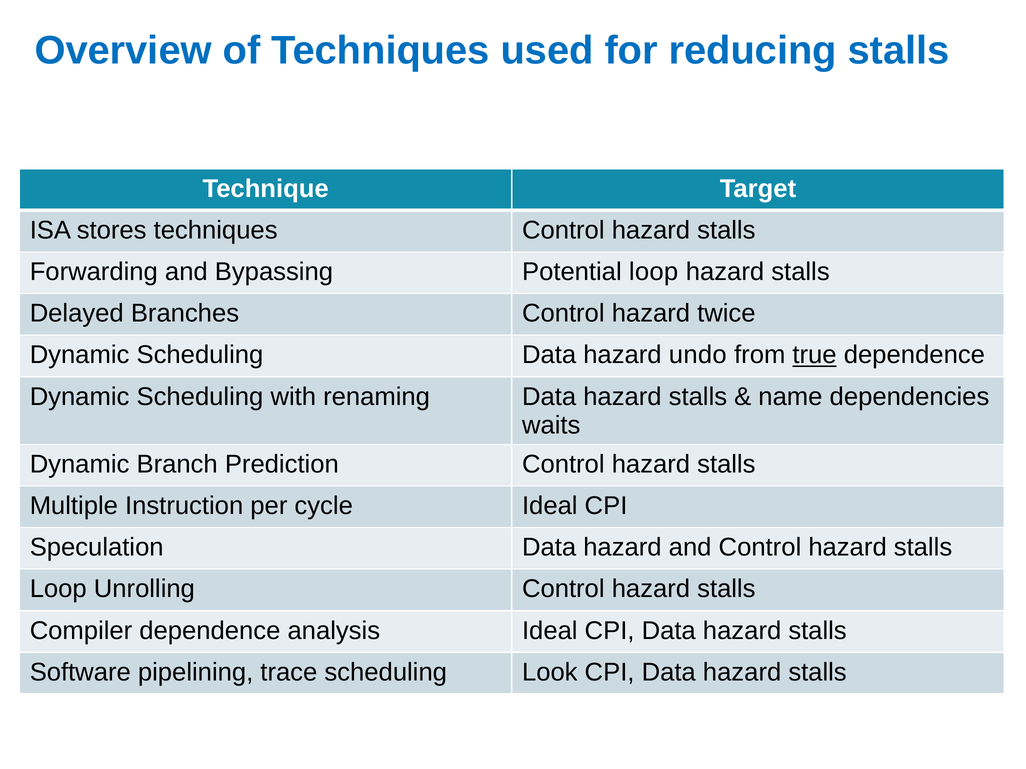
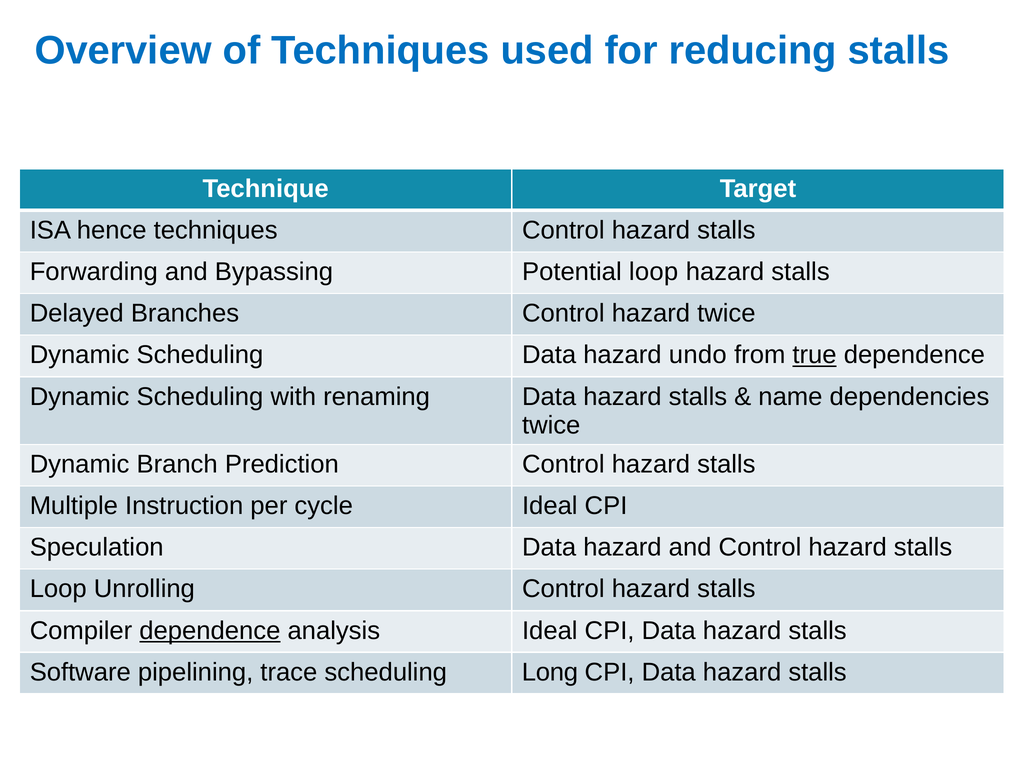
stores: stores -> hence (112, 230)
waits: waits -> twice (551, 426)
dependence underline: none -> present (210, 631)
Look: Look -> Long (550, 673)
